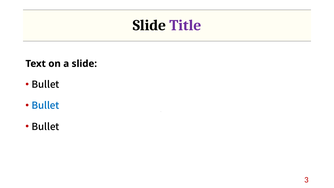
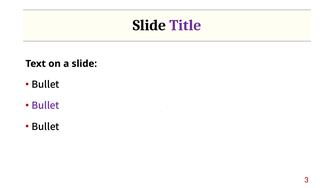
Bullet colour: blue -> purple (46, 106)
